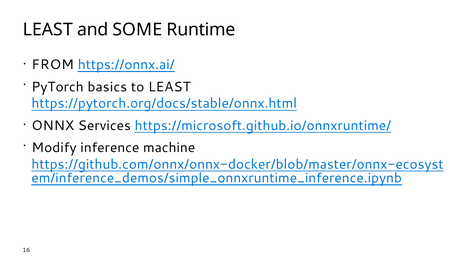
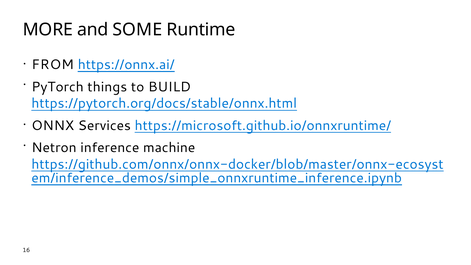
LEAST: LEAST -> MORE (48, 29)
basics: basics -> things (107, 87)
to LEAST: LEAST -> BUILD (169, 87)
Modify: Modify -> Netron (54, 148)
